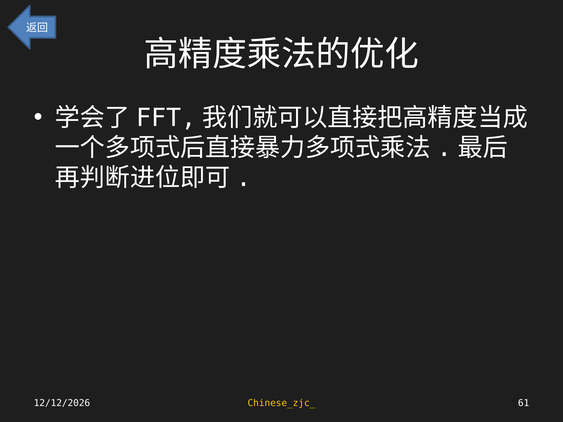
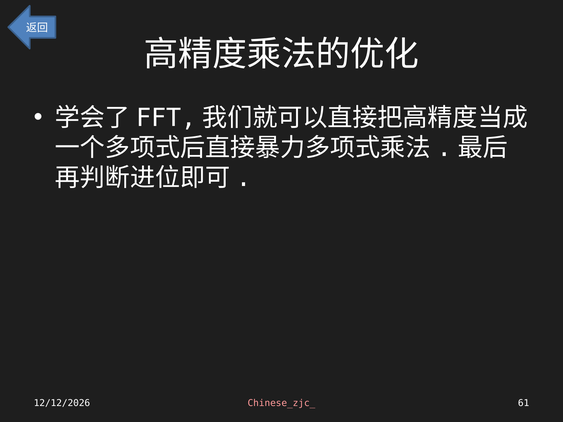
Chinese_zjc_ colour: yellow -> pink (281, 403)
